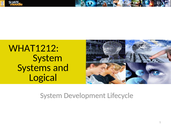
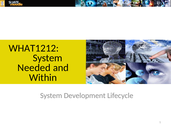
Systems: Systems -> Needed (34, 68)
Logical: Logical -> Within (43, 78)
